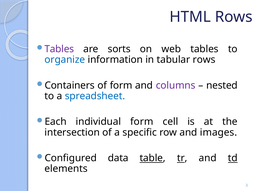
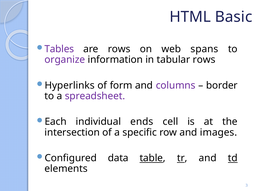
HTML Rows: Rows -> Basic (234, 17)
are sorts: sorts -> rows (119, 49)
web tables: tables -> spans (204, 49)
organize colour: blue -> purple (65, 60)
Containers: Containers -> Hyperlinks (70, 85)
nested: nested -> border (222, 85)
spreadsheet colour: blue -> purple (95, 96)
individual form: form -> ends (142, 122)
